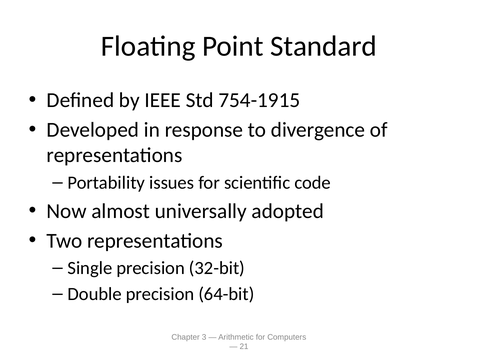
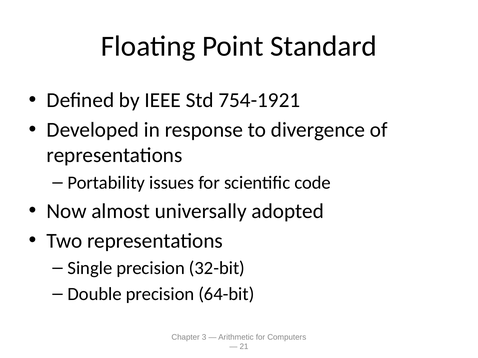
754-1915: 754-1915 -> 754-1921 (259, 100)
